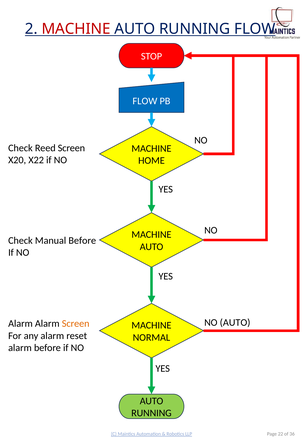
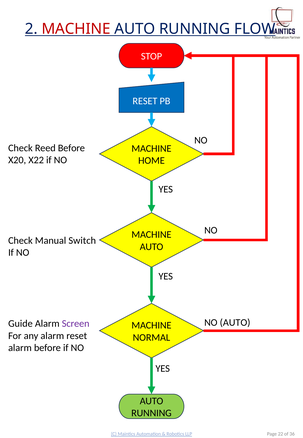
FLOW: FLOW -> RESET (145, 101)
Reed Screen: Screen -> Before (71, 148)
Manual Before: Before -> Switch (82, 240)
Alarm: Alarm -> Guide (20, 323)
Screen colour: orange -> purple (76, 323)
